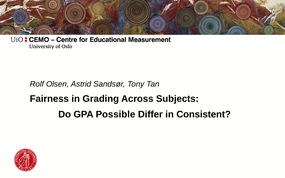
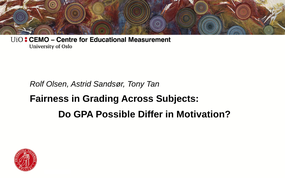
Consistent: Consistent -> Motivation (204, 114)
